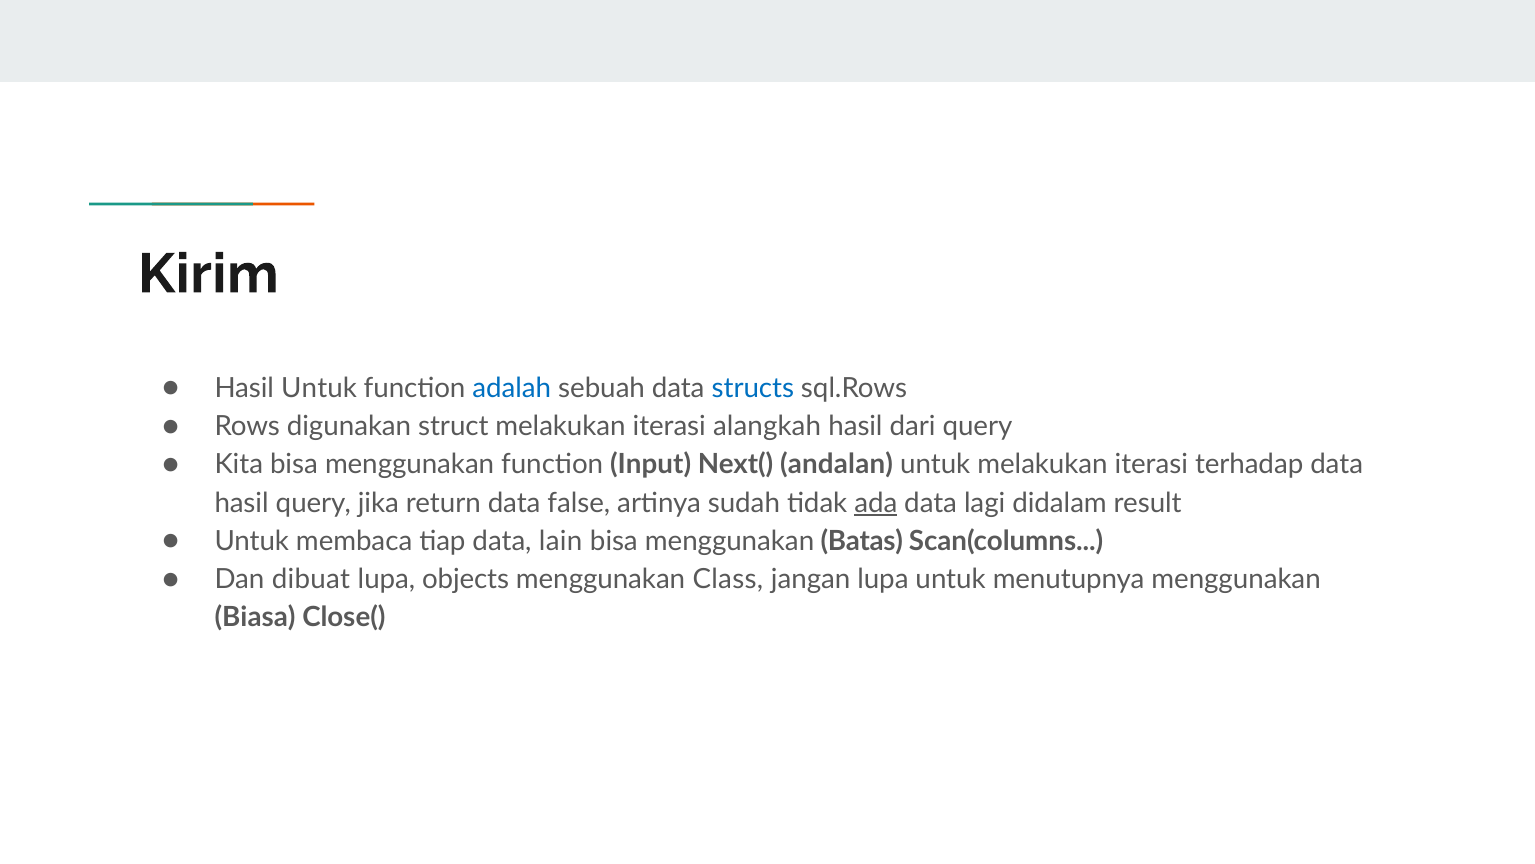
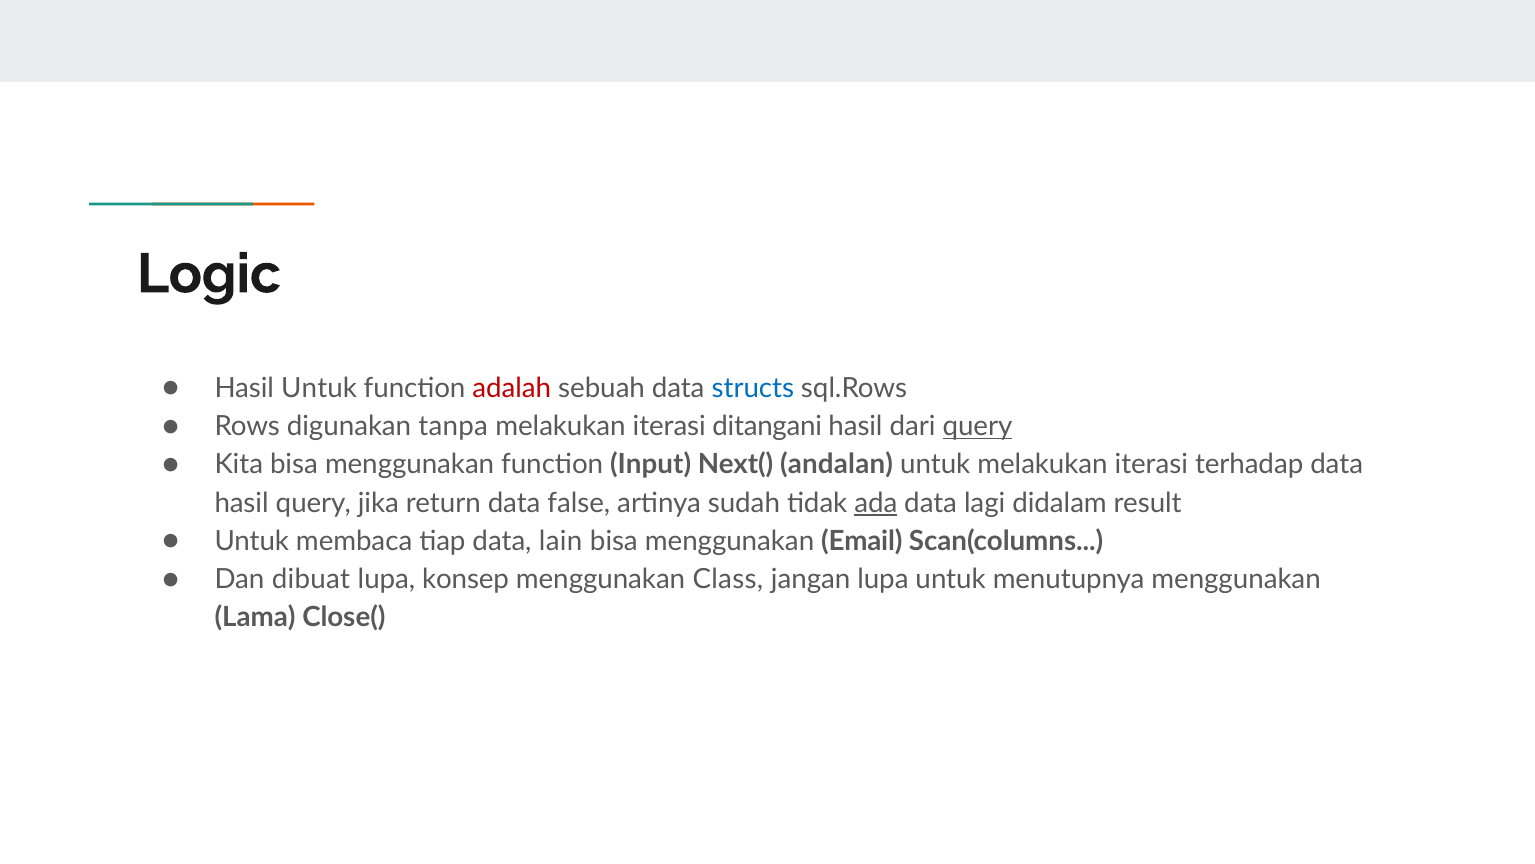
Kirim: Kirim -> Logic (209, 274)
adalah colour: blue -> red (512, 388)
struct: struct -> tanpa (453, 426)
alangkah: alangkah -> ditangani (767, 426)
query underline: none -> present (977, 426)
Batas: Batas -> Email (862, 541)
objects: objects -> konsep (466, 579)
Biasa: Biasa -> Lama (255, 617)
